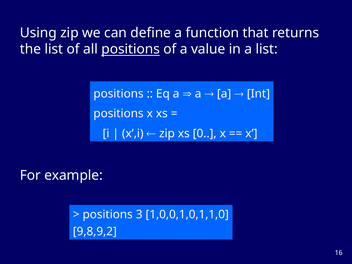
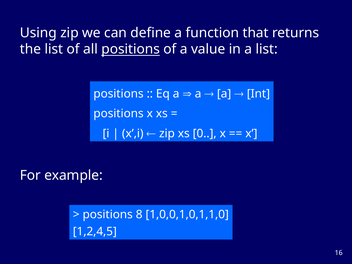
3: 3 -> 8 (139, 215)
9,8,9,2: 9,8,9,2 -> 1,2,4,5 (95, 232)
